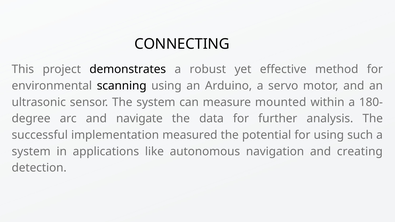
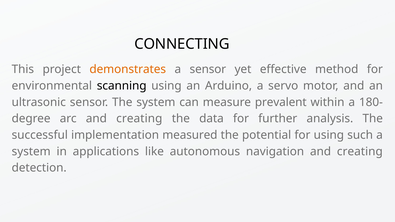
demonstrates colour: black -> orange (128, 69)
a robust: robust -> sensor (208, 69)
mounted: mounted -> prevalent (281, 102)
arc and navigate: navigate -> creating (139, 119)
